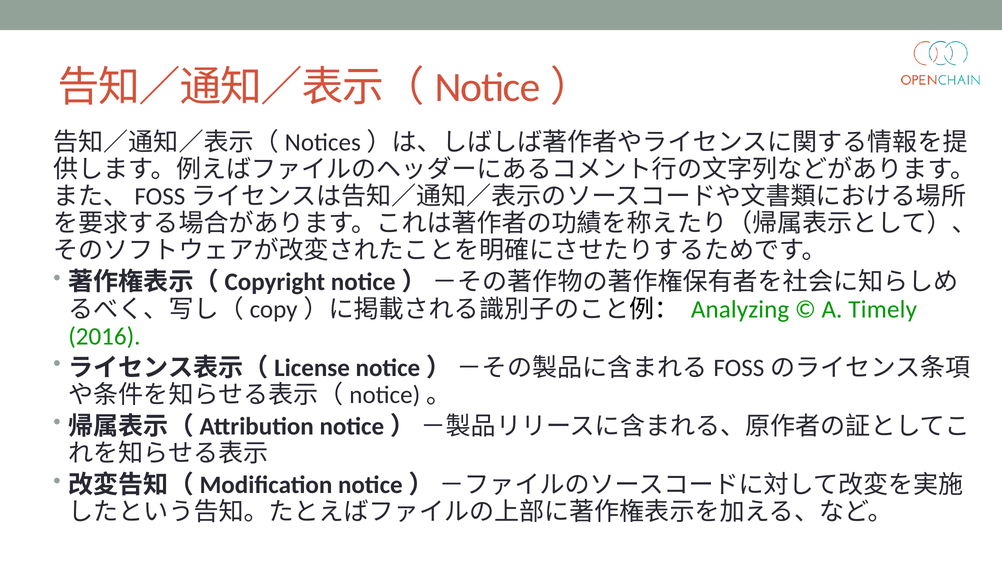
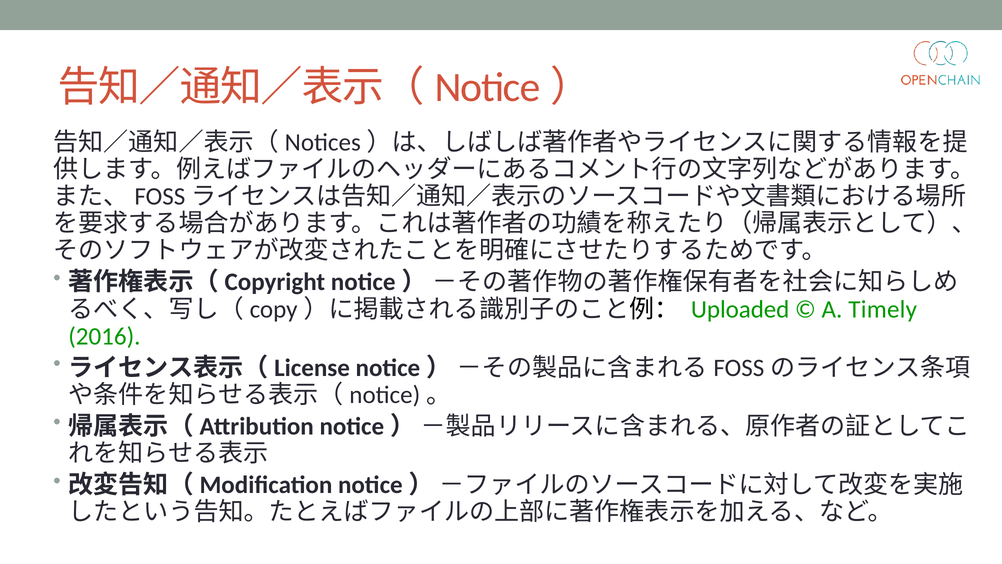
Analyzing: Analyzing -> Uploaded (740, 309)
